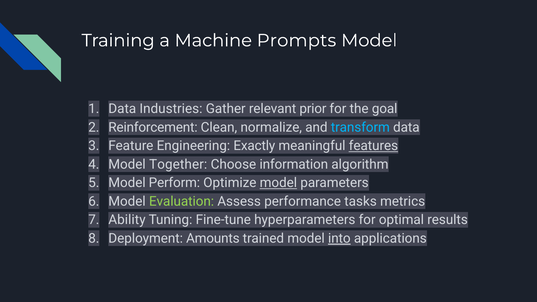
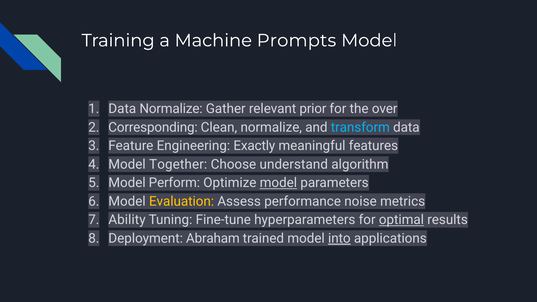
Data Industries: Industries -> Normalize (171, 109)
goal: goal -> over (385, 109)
Reinforcement: Reinforcement -> Corresponding (153, 127)
features underline: present -> none (373, 146)
information: information -> understand (294, 164)
Evaluation colour: light green -> yellow (182, 201)
tasks: tasks -> noise (361, 201)
optimal underline: none -> present (401, 220)
Amounts: Amounts -> Abraham (213, 238)
